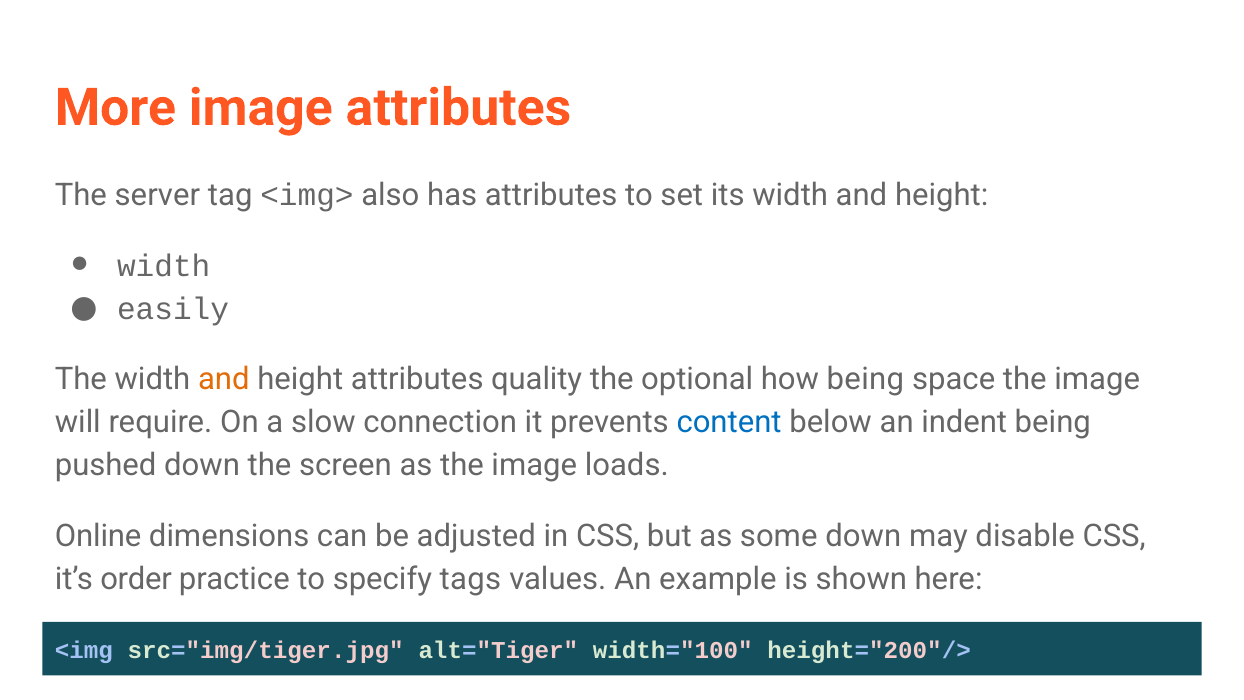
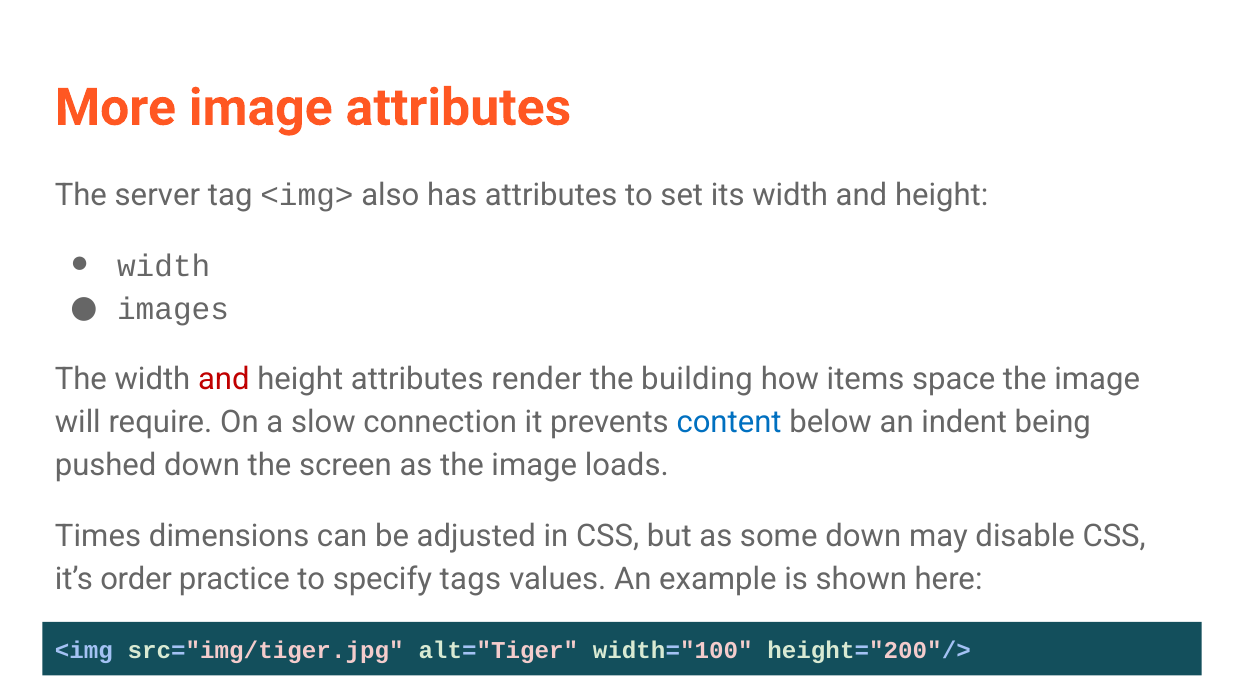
easily: easily -> images (173, 309)
and colour: orange -> red (224, 380)
quality: quality -> render (536, 380)
optional: optional -> building (697, 380)
how being: being -> items (866, 380)
Online: Online -> Times (98, 536)
